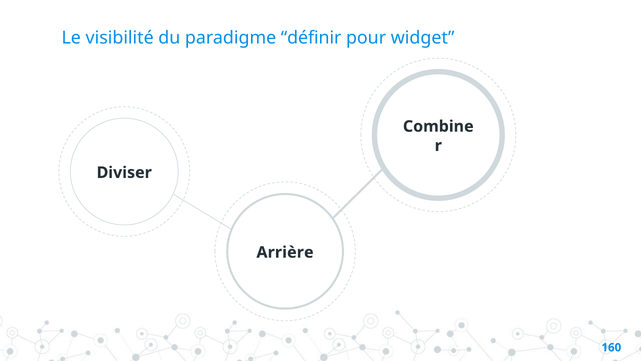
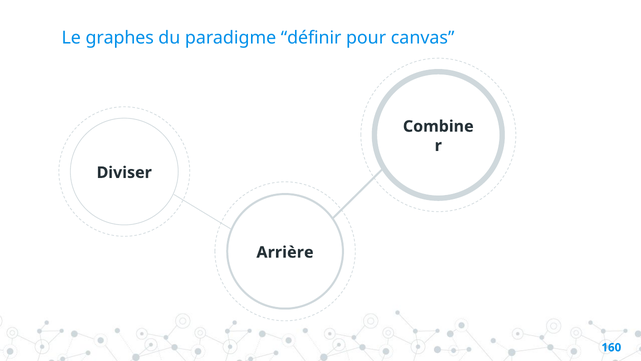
visibilité: visibilité -> graphes (120, 38)
widget: widget -> canvas (423, 38)
